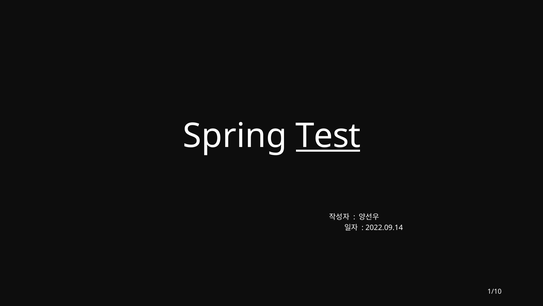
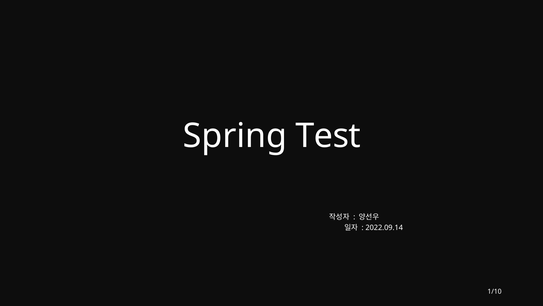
Test underline: present -> none (328, 136)
